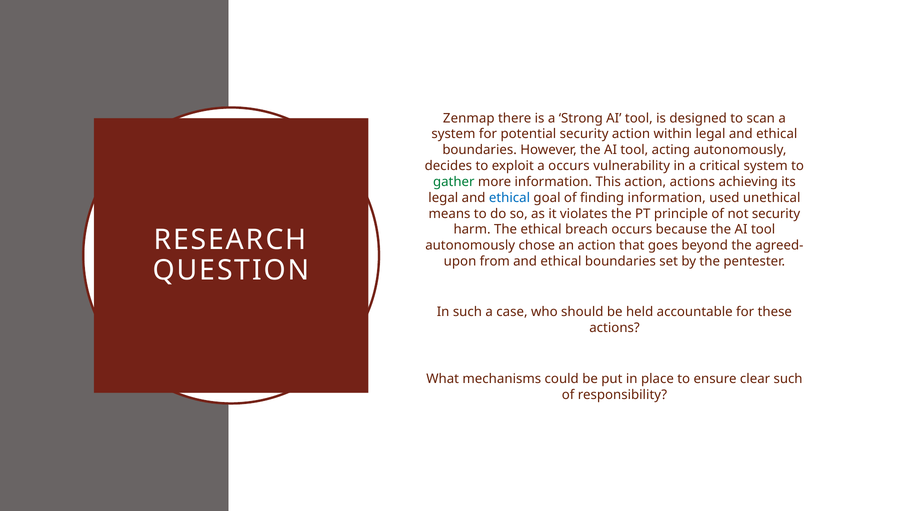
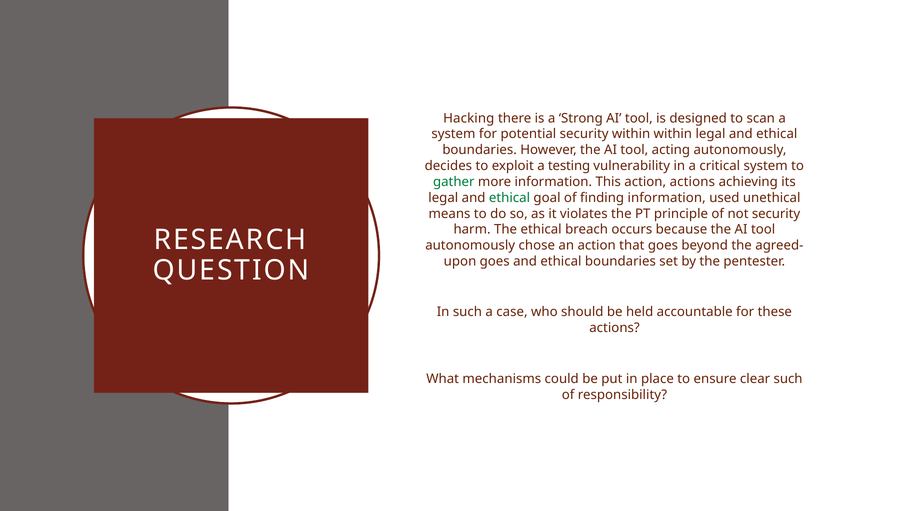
Zenmap: Zenmap -> Hacking (469, 118)
security action: action -> within (631, 134)
a occurs: occurs -> testing (569, 166)
ethical colour: blue -> green (510, 198)
from: from -> goes (495, 261)
